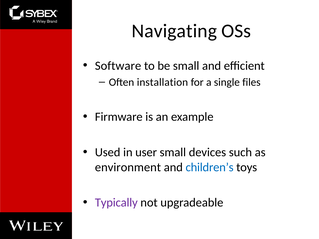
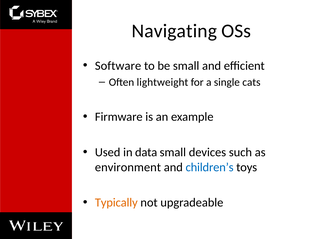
installation: installation -> lightweight (162, 82)
files: files -> cats (251, 82)
user: user -> data (146, 152)
Typically colour: purple -> orange (116, 203)
